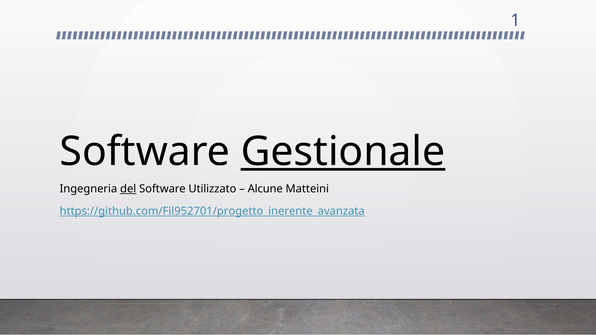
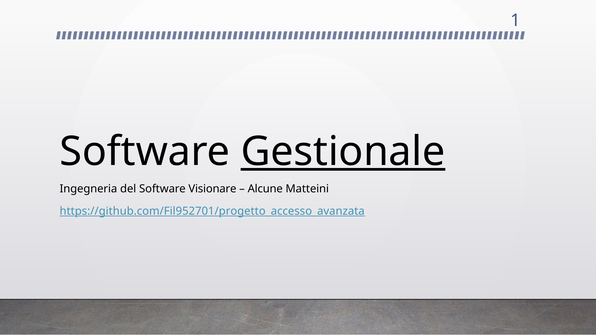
del underline: present -> none (128, 189)
Utilizzato: Utilizzato -> Visionare (212, 189)
https://github.com/Fil952701/progetto_inerente_avanzata: https://github.com/Fil952701/progetto_inerente_avanzata -> https://github.com/Fil952701/progetto_accesso_avanzata (212, 211)
